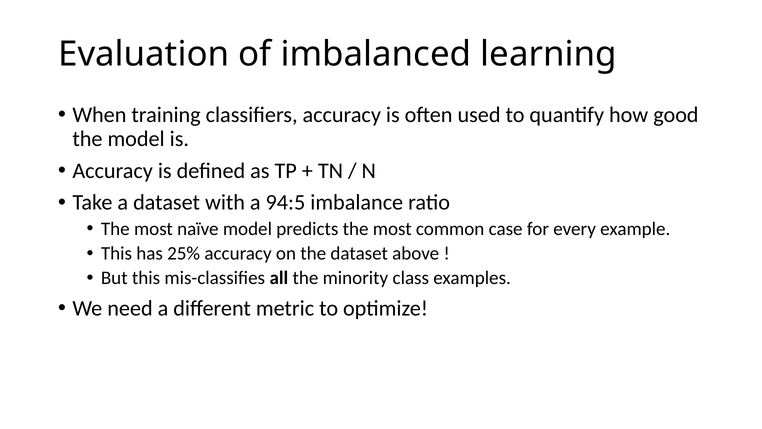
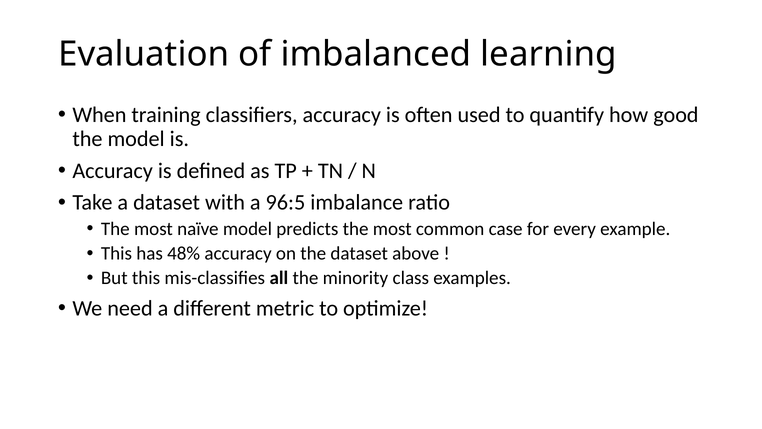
94:5: 94:5 -> 96:5 (285, 202)
25%: 25% -> 48% (184, 253)
